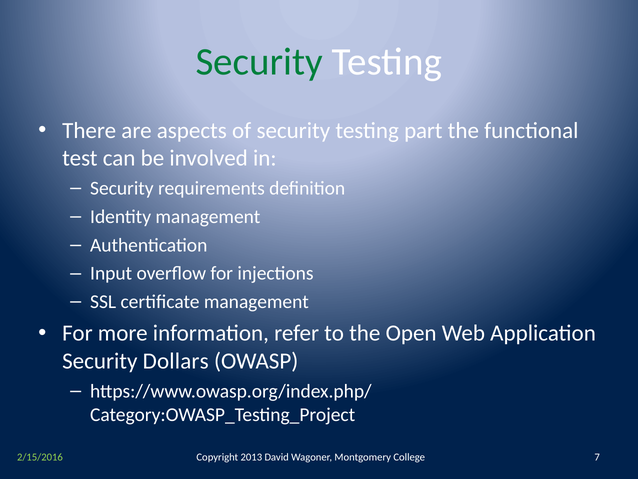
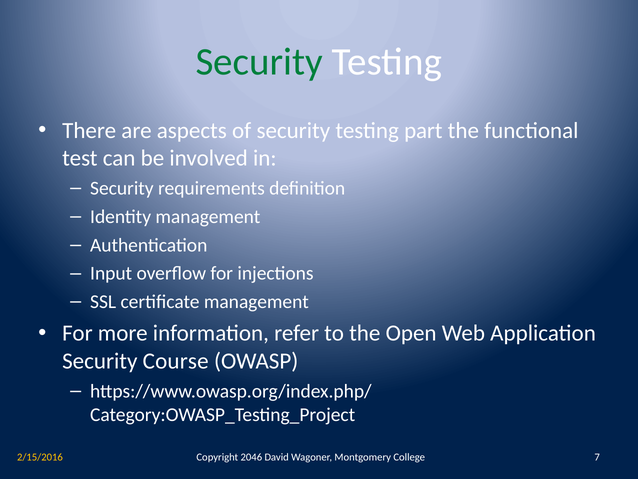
Dollars: Dollars -> Course (176, 361)
2/15/2016 colour: light green -> yellow (40, 457)
2013: 2013 -> 2046 (251, 457)
